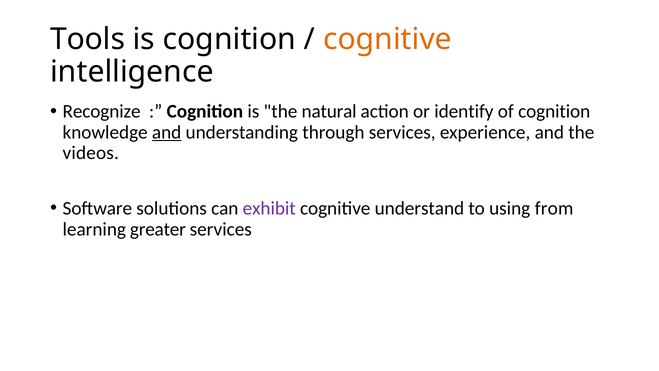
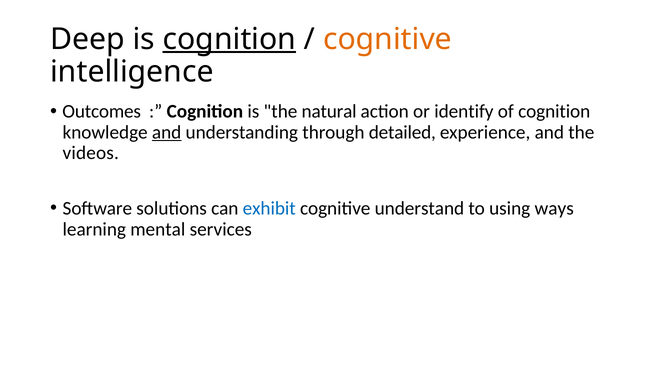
Tools: Tools -> Deep (88, 39)
cognition underline: none -> present (229, 39)
Recognize: Recognize -> Outcomes (102, 111)
through services: services -> detailed (402, 132)
exhibit colour: purple -> blue (269, 208)
from: from -> ways (554, 208)
greater: greater -> mental (158, 229)
